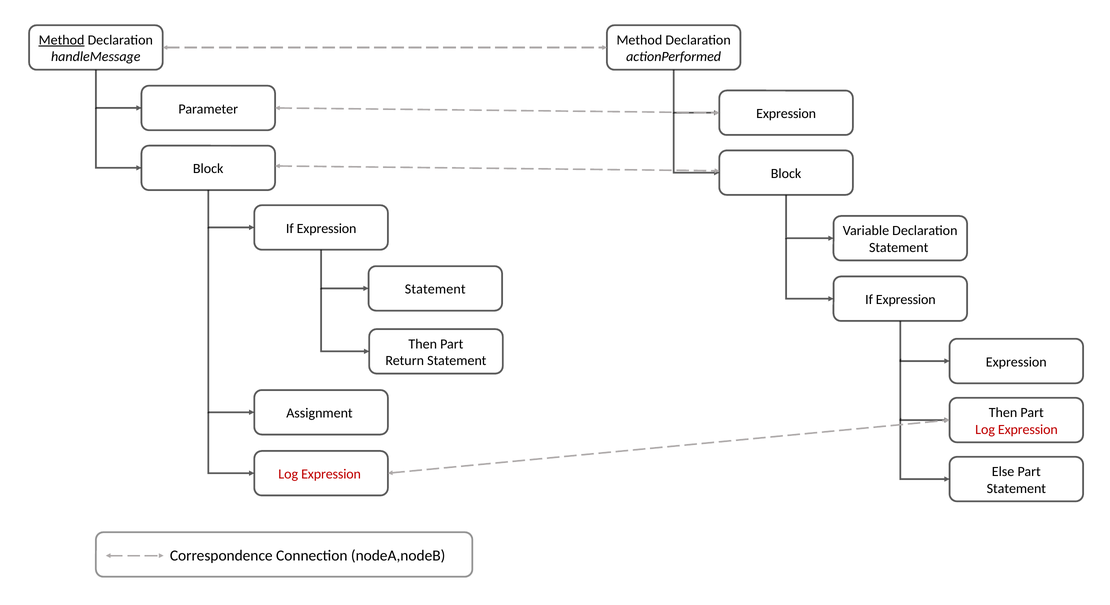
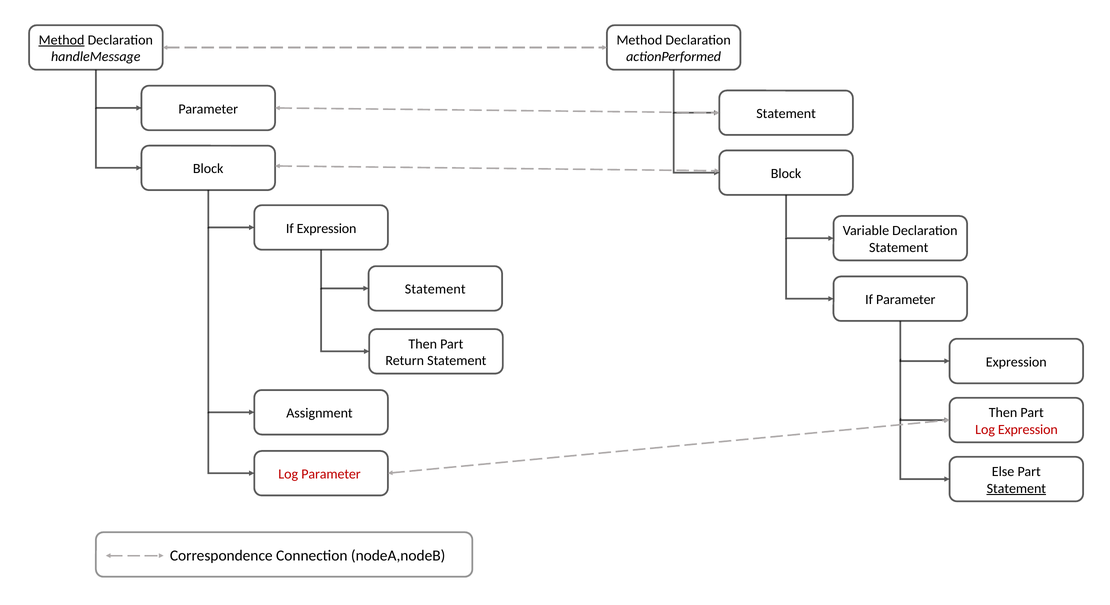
Expression: Expression -> Statement (786, 114)
Expression: Expression -> Parameter (906, 300)
Expression: Expression -> Parameter (331, 475)
Statement underline: none -> present (1016, 489)
